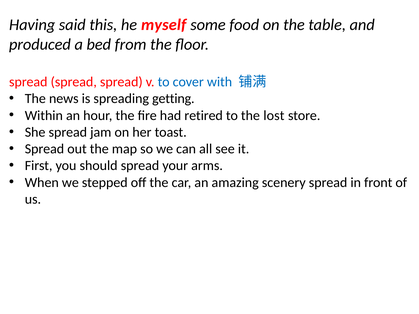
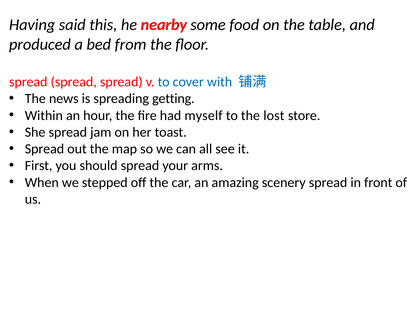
myself: myself -> nearby (164, 25)
retired: retired -> myself (204, 116)
